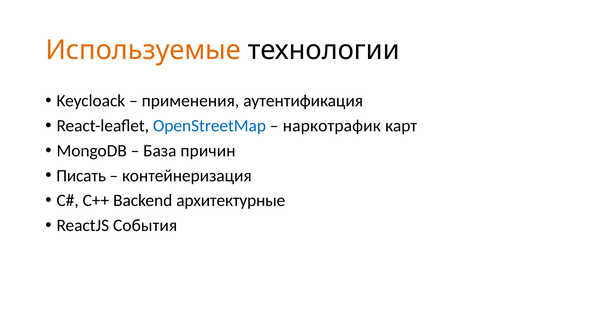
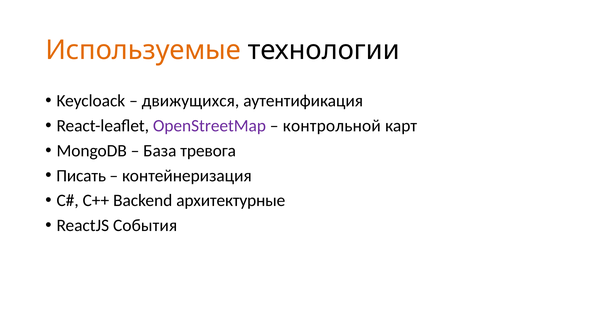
применения: применения -> движущихся (190, 101)
OpenStreetMap colour: blue -> purple (209, 126)
наркотрафик: наркотрафик -> контрольной (332, 126)
причин: причин -> тревога (208, 150)
